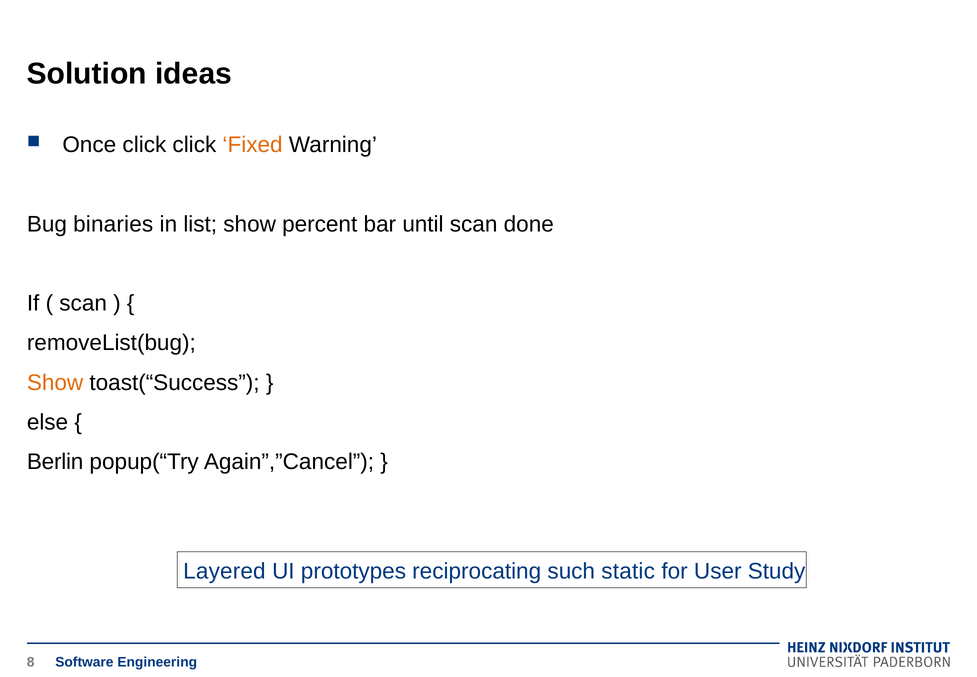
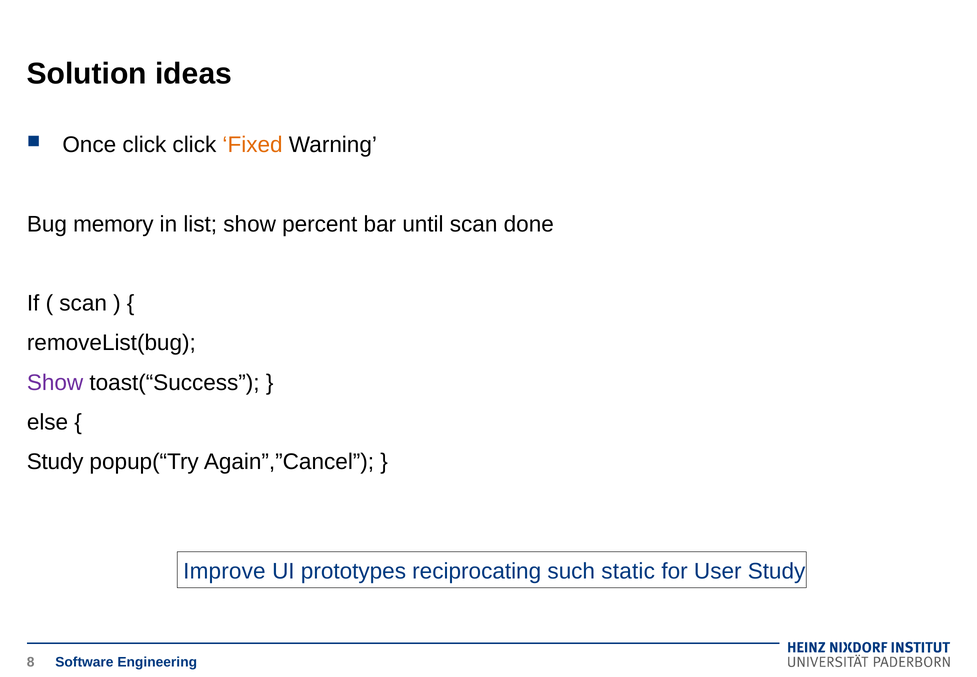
binaries: binaries -> memory (113, 224)
Show colour: orange -> purple (55, 382)
Berlin: Berlin -> Study (55, 461)
Layered: Layered -> Improve (224, 571)
